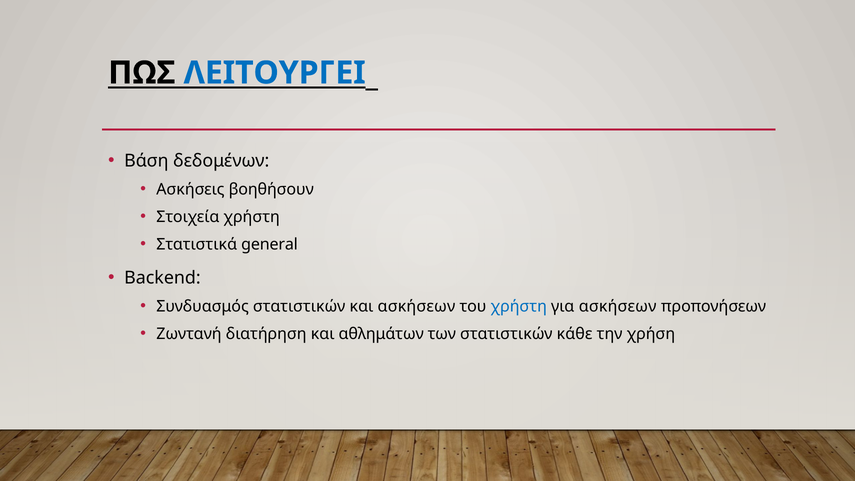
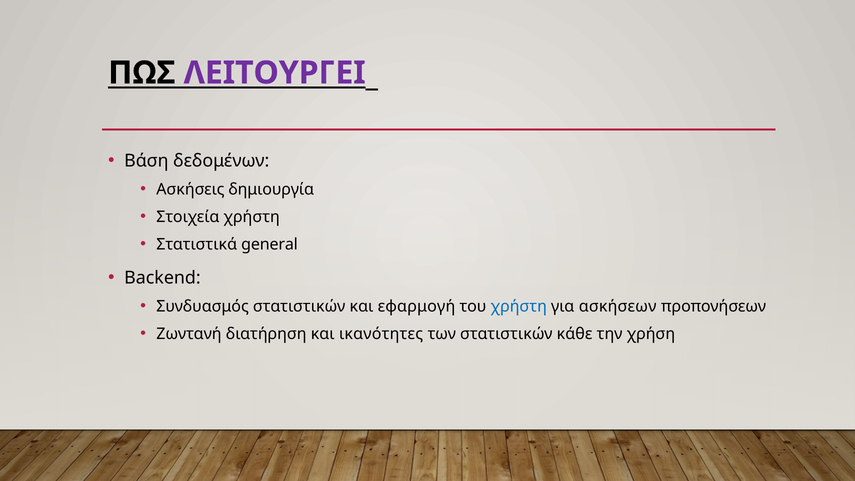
ΛΕΙΤΟΥΡΓΕΙ colour: blue -> purple (275, 73)
βοηθήσουν: βοηθήσουν -> δημιουργία (271, 189)
και ασκήσεων: ασκήσεων -> εφαρμογή (416, 306)
αθλημάτων: αθλημάτων -> ικανότητες (381, 334)
